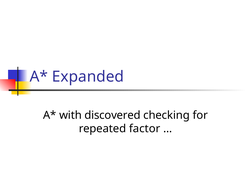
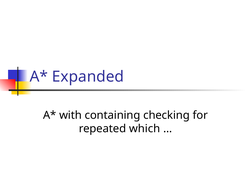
discovered: discovered -> containing (112, 115)
factor: factor -> which (145, 129)
